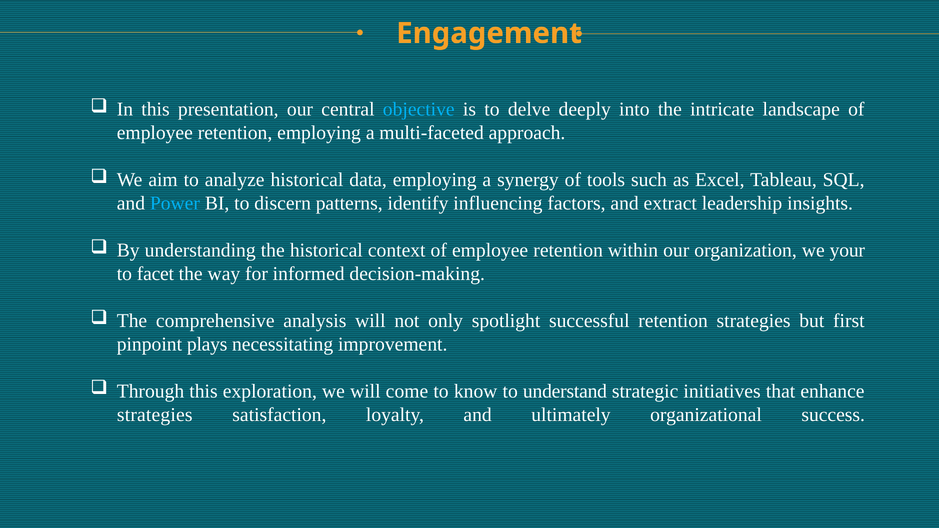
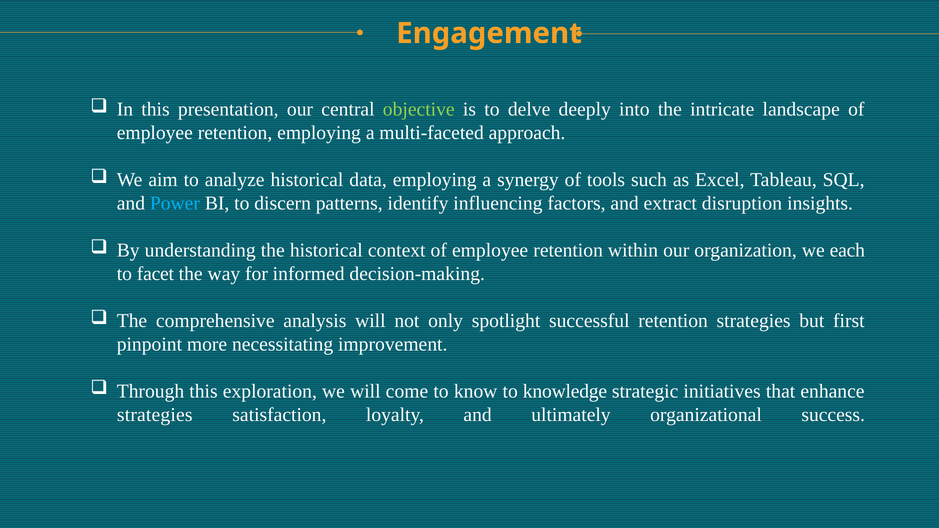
objective colour: light blue -> light green (419, 109)
leadership: leadership -> disruption (742, 203)
your: your -> each (847, 250)
plays: plays -> more (207, 344)
understand: understand -> knowledge (565, 391)
